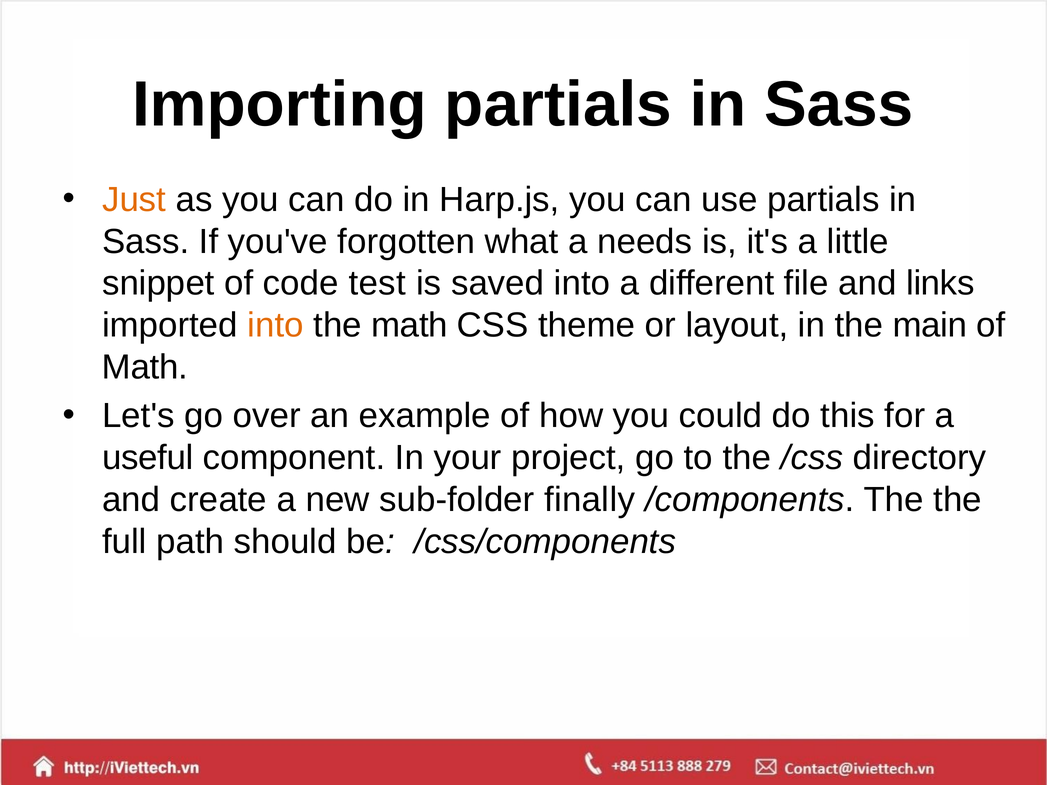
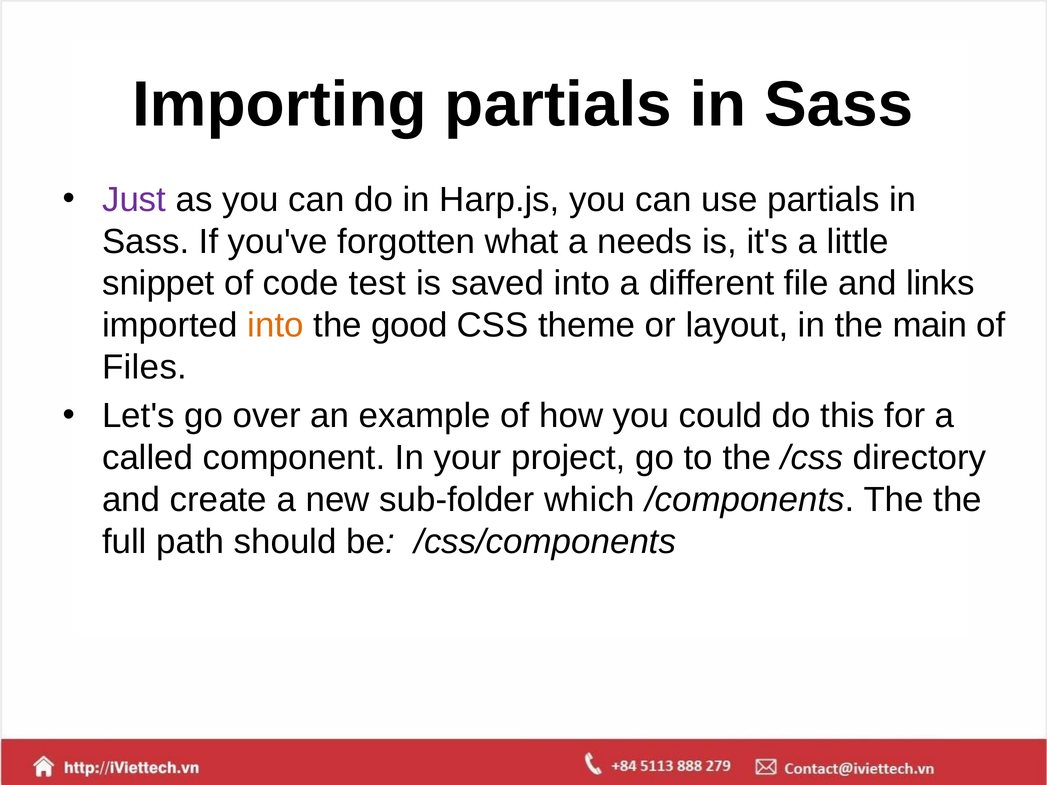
Just colour: orange -> purple (134, 200)
the math: math -> good (410, 325)
Math: Math -> Files (145, 367)
useful: useful -> called (148, 458)
finally: finally -> which (590, 500)
